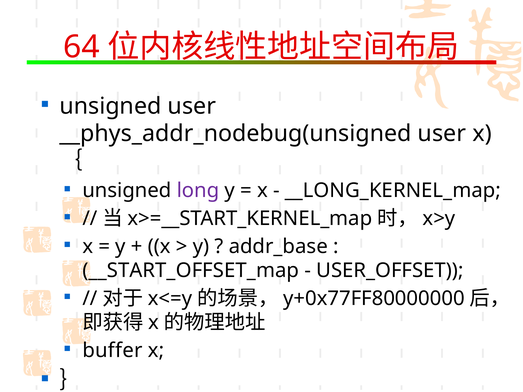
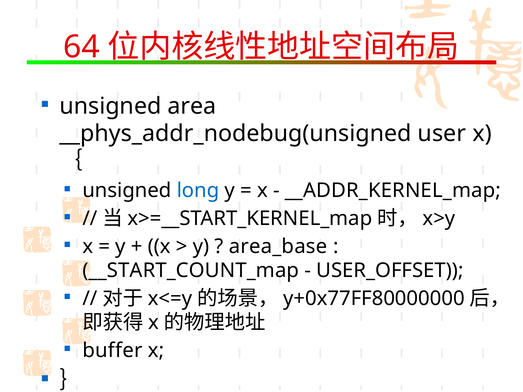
unsigned user: user -> area (192, 106)
long colour: purple -> blue (198, 191)
__LONG_KERNEL_map: __LONG_KERNEL_map -> __ADDR_KERNEL_map (393, 191)
addr_base: addr_base -> area_base (278, 247)
__START_OFFSET_map: __START_OFFSET_map -> __START_COUNT_map (191, 271)
